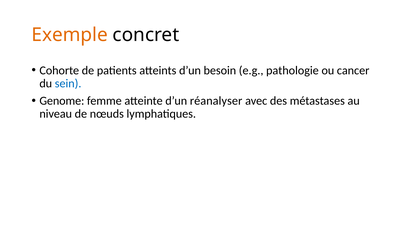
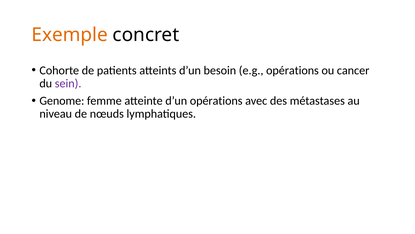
e.g pathologie: pathologie -> opérations (292, 70)
sein colour: blue -> purple (68, 83)
d’un réanalyser: réanalyser -> opérations (216, 101)
